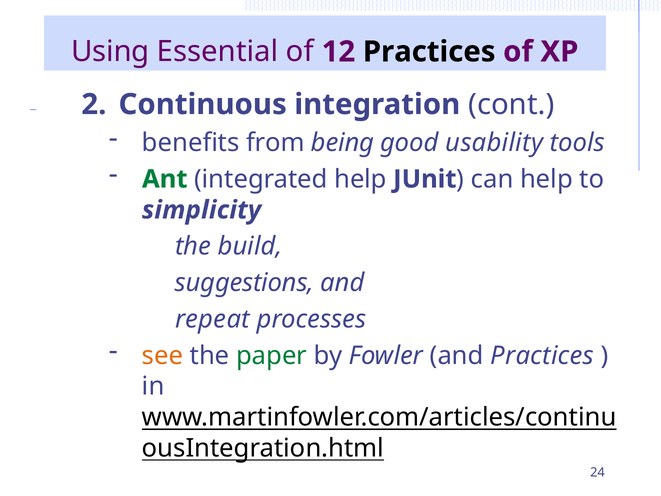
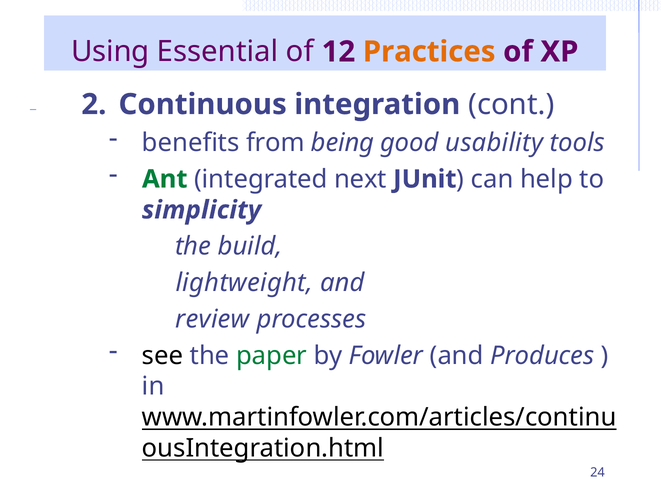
Practices colour: black -> orange (429, 52)
integrated help: help -> next (361, 179)
suggestions: suggestions -> lightweight (244, 283)
repeat: repeat -> review (212, 319)
see colour: orange -> black (163, 355)
and Practices: Practices -> Produces (542, 355)
